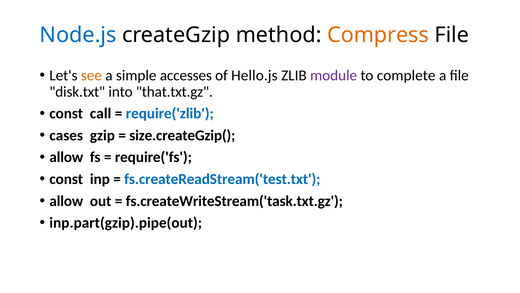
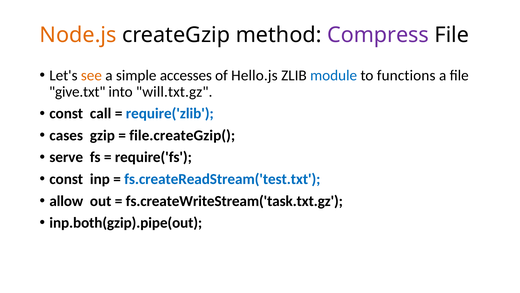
Node.js colour: blue -> orange (78, 35)
Compress colour: orange -> purple (378, 35)
module colour: purple -> blue (334, 75)
complete: complete -> functions (406, 75)
disk.txt: disk.txt -> give.txt (77, 92)
that.txt.gz: that.txt.gz -> will.txt.gz (174, 92)
size.createGzip(: size.createGzip( -> file.createGzip( (182, 135)
allow: allow -> serve (66, 157)
inp.part(gzip).pipe(out: inp.part(gzip).pipe(out -> inp.both(gzip).pipe(out (126, 222)
